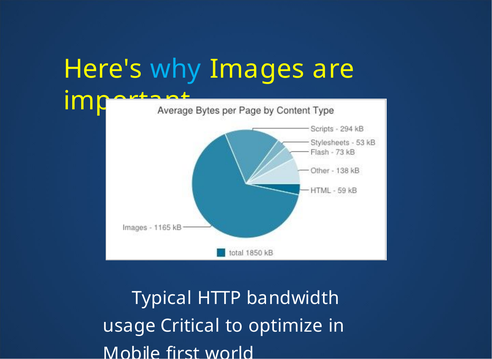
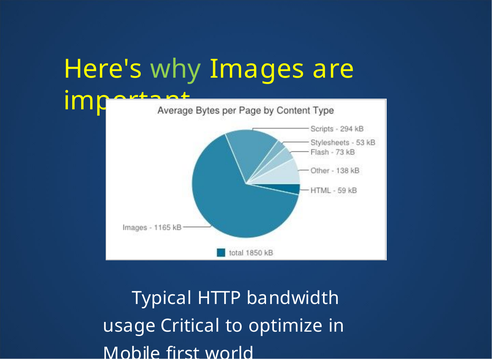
why colour: light blue -> light green (176, 69)
